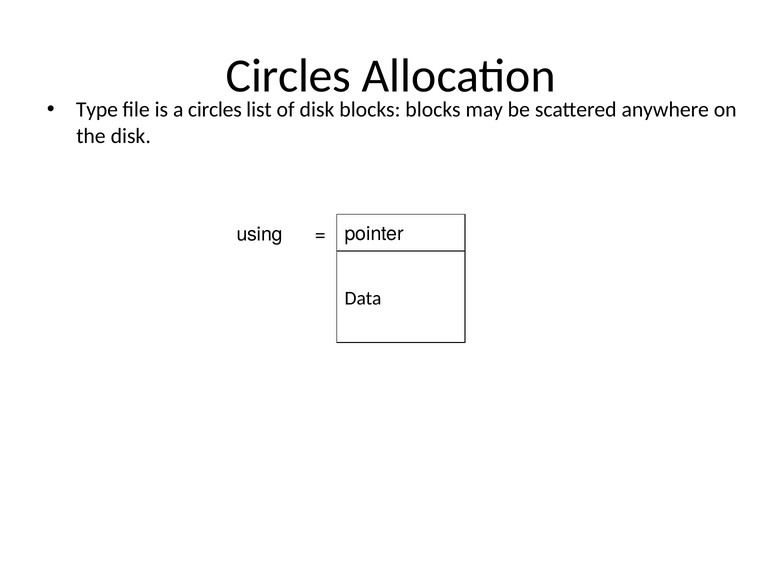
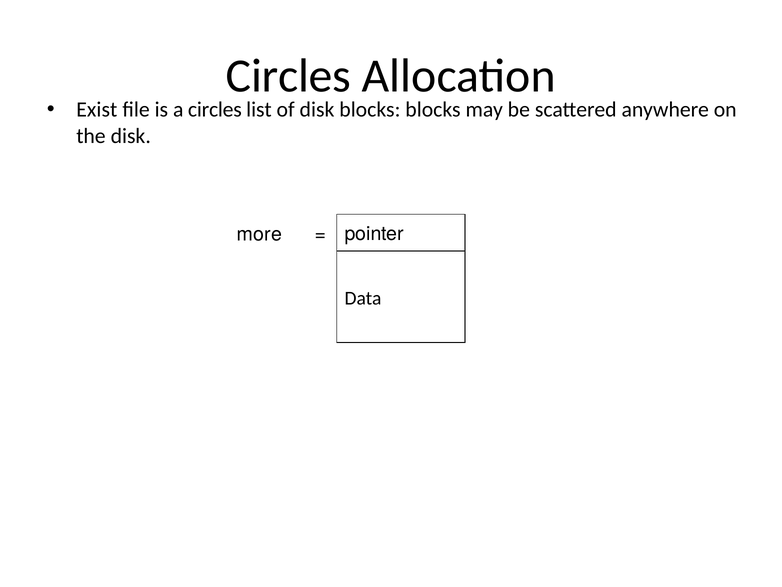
Type: Type -> Exist (97, 110)
using: using -> more (259, 234)
